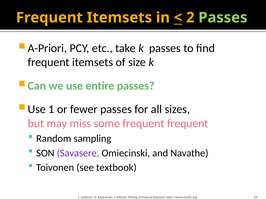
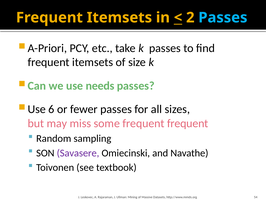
Passes colour: light green -> light blue (223, 18)
entire: entire -> needs (100, 86)
1: 1 -> 6 (51, 109)
